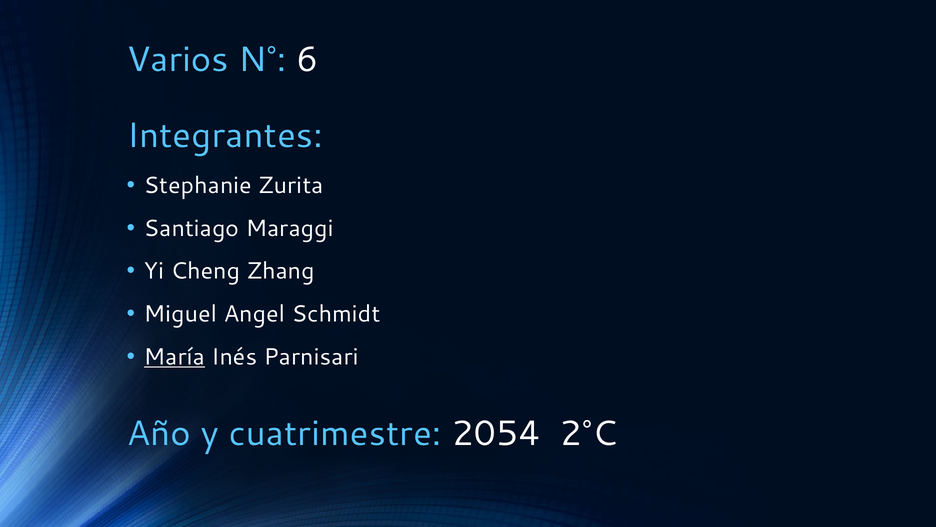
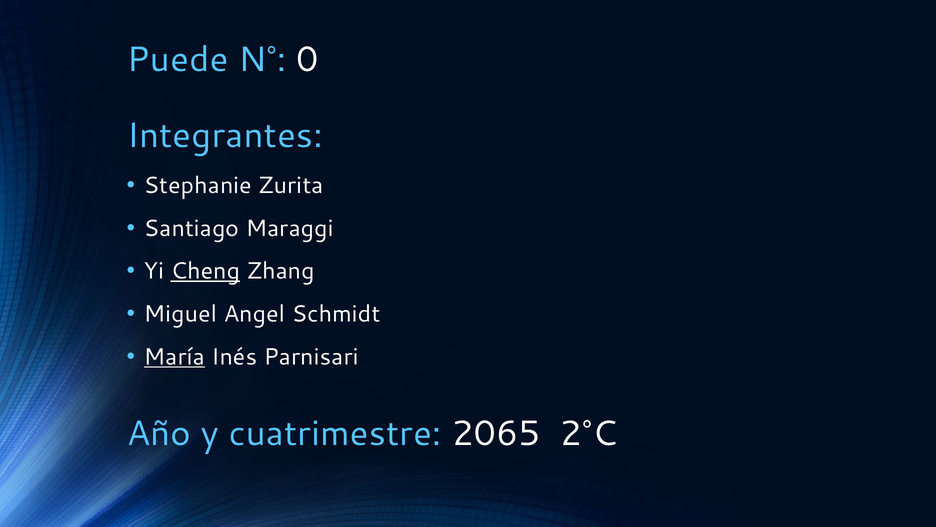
Varios: Varios -> Puede (178, 60)
6: 6 -> 0 (307, 60)
Cheng underline: none -> present (205, 271)
2054: 2054 -> 2065 (496, 433)
